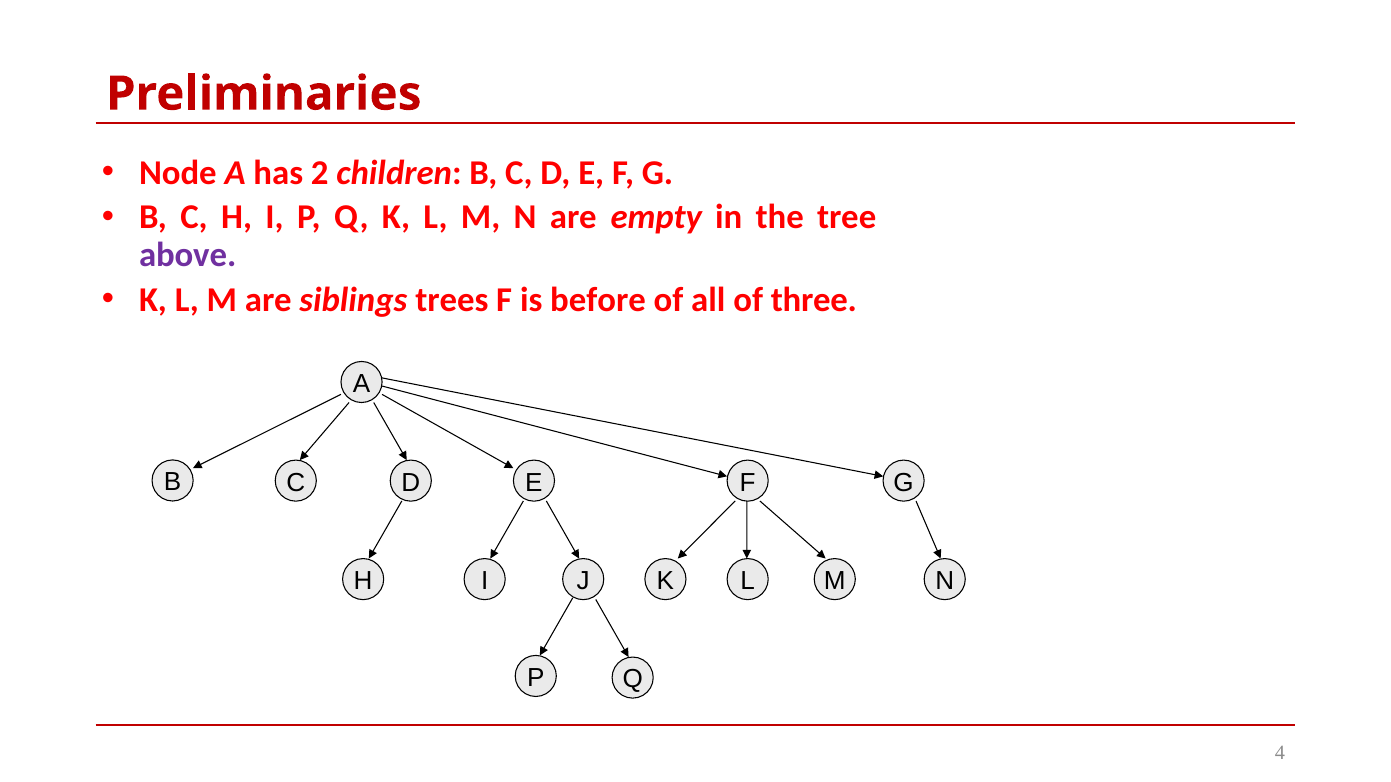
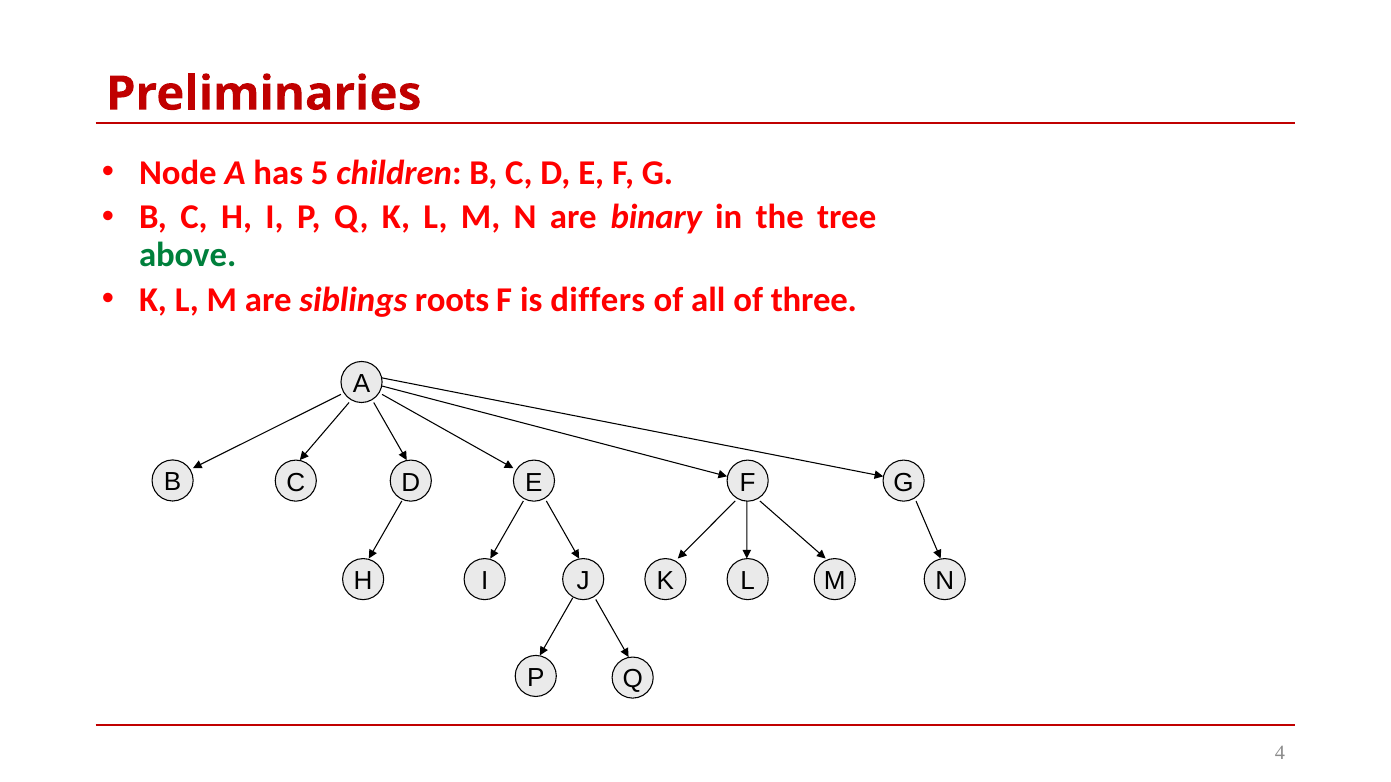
2: 2 -> 5 (320, 173)
empty: empty -> binary (656, 218)
above colour: purple -> green (188, 255)
trees: trees -> roots (452, 300)
before: before -> differs (598, 300)
